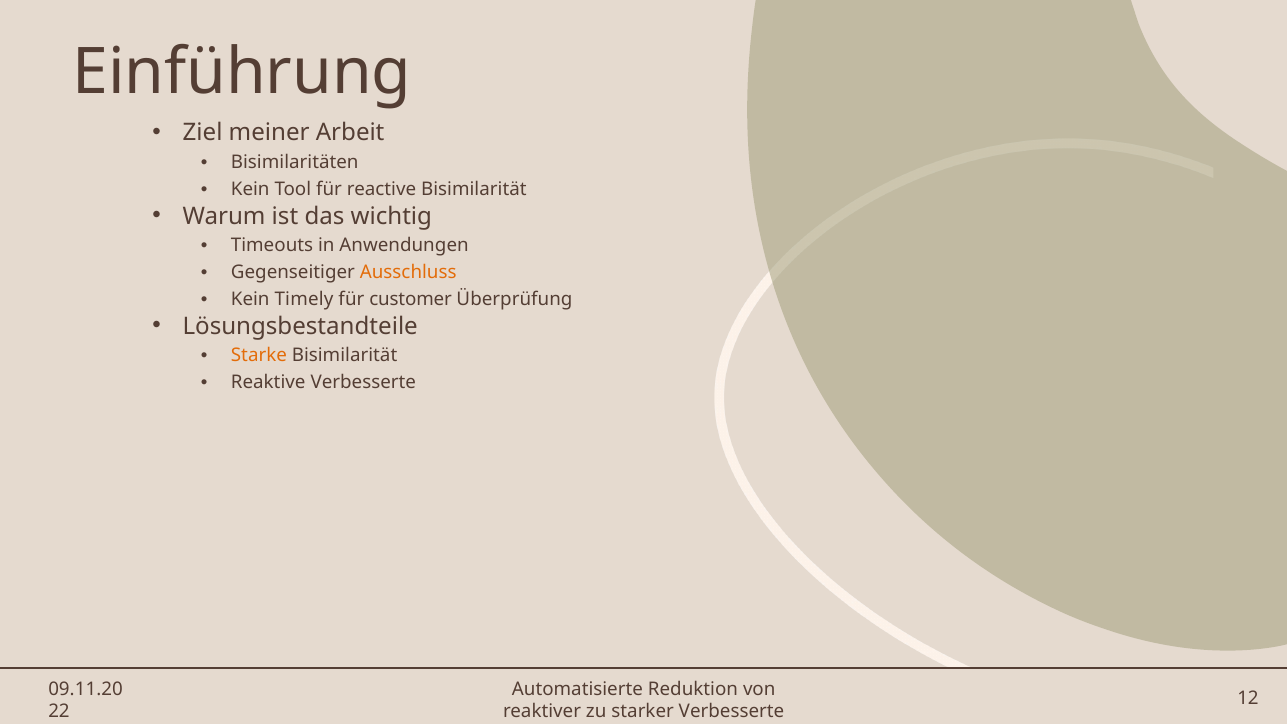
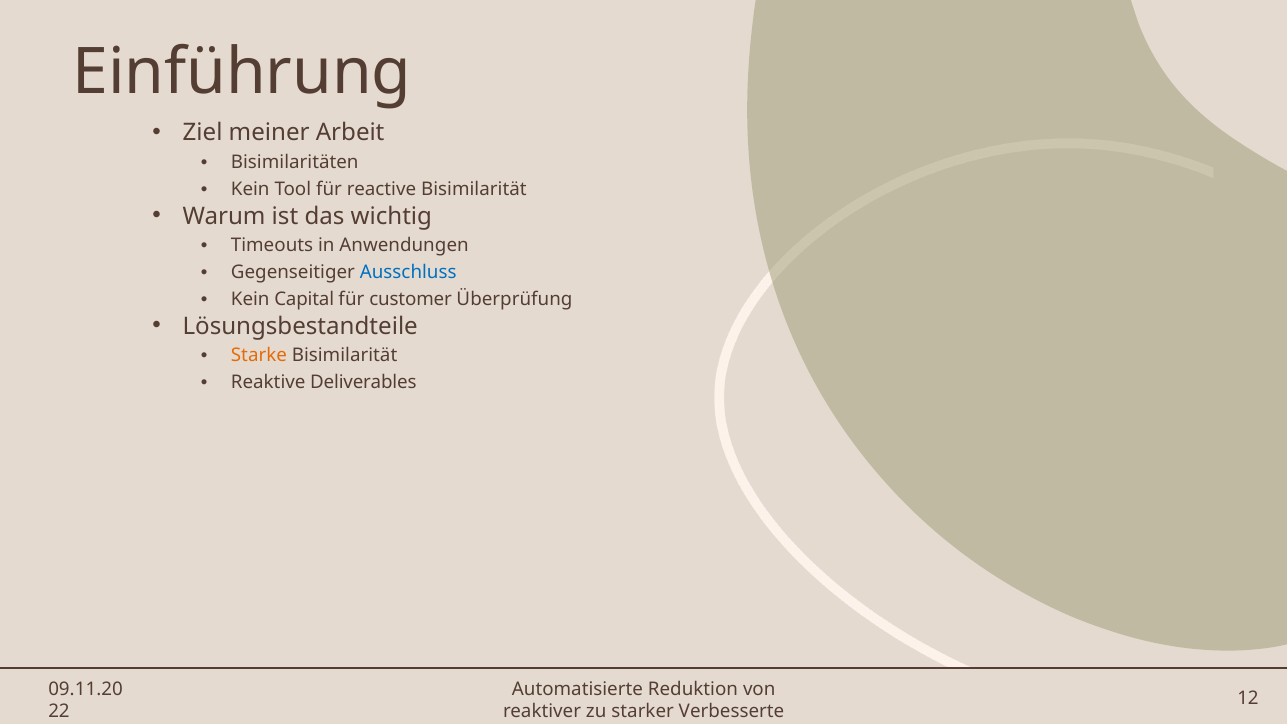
Ausschluss colour: orange -> blue (408, 273)
Timely: Timely -> Capital (304, 300)
Reaktive Verbesserte: Verbesserte -> Deliverables (363, 383)
